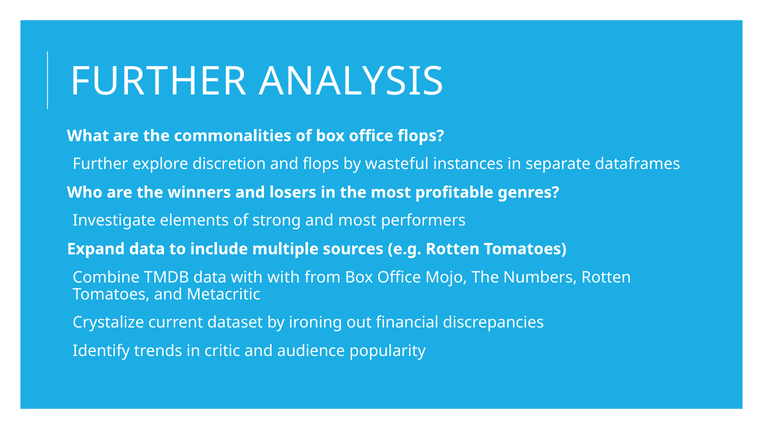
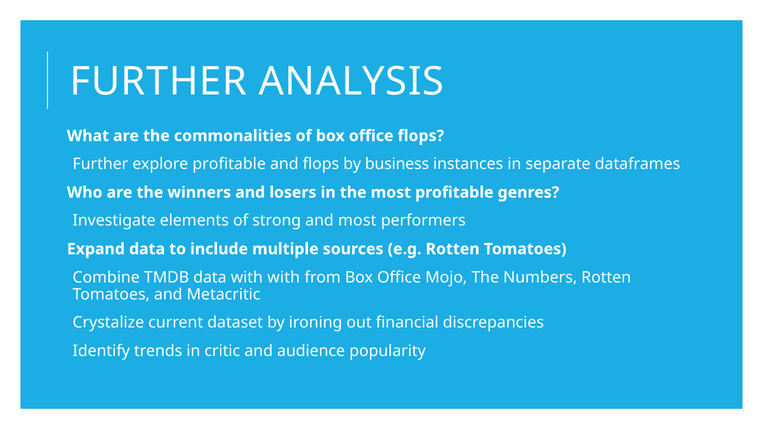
explore discretion: discretion -> profitable (229, 164)
wasteful: wasteful -> business (397, 164)
